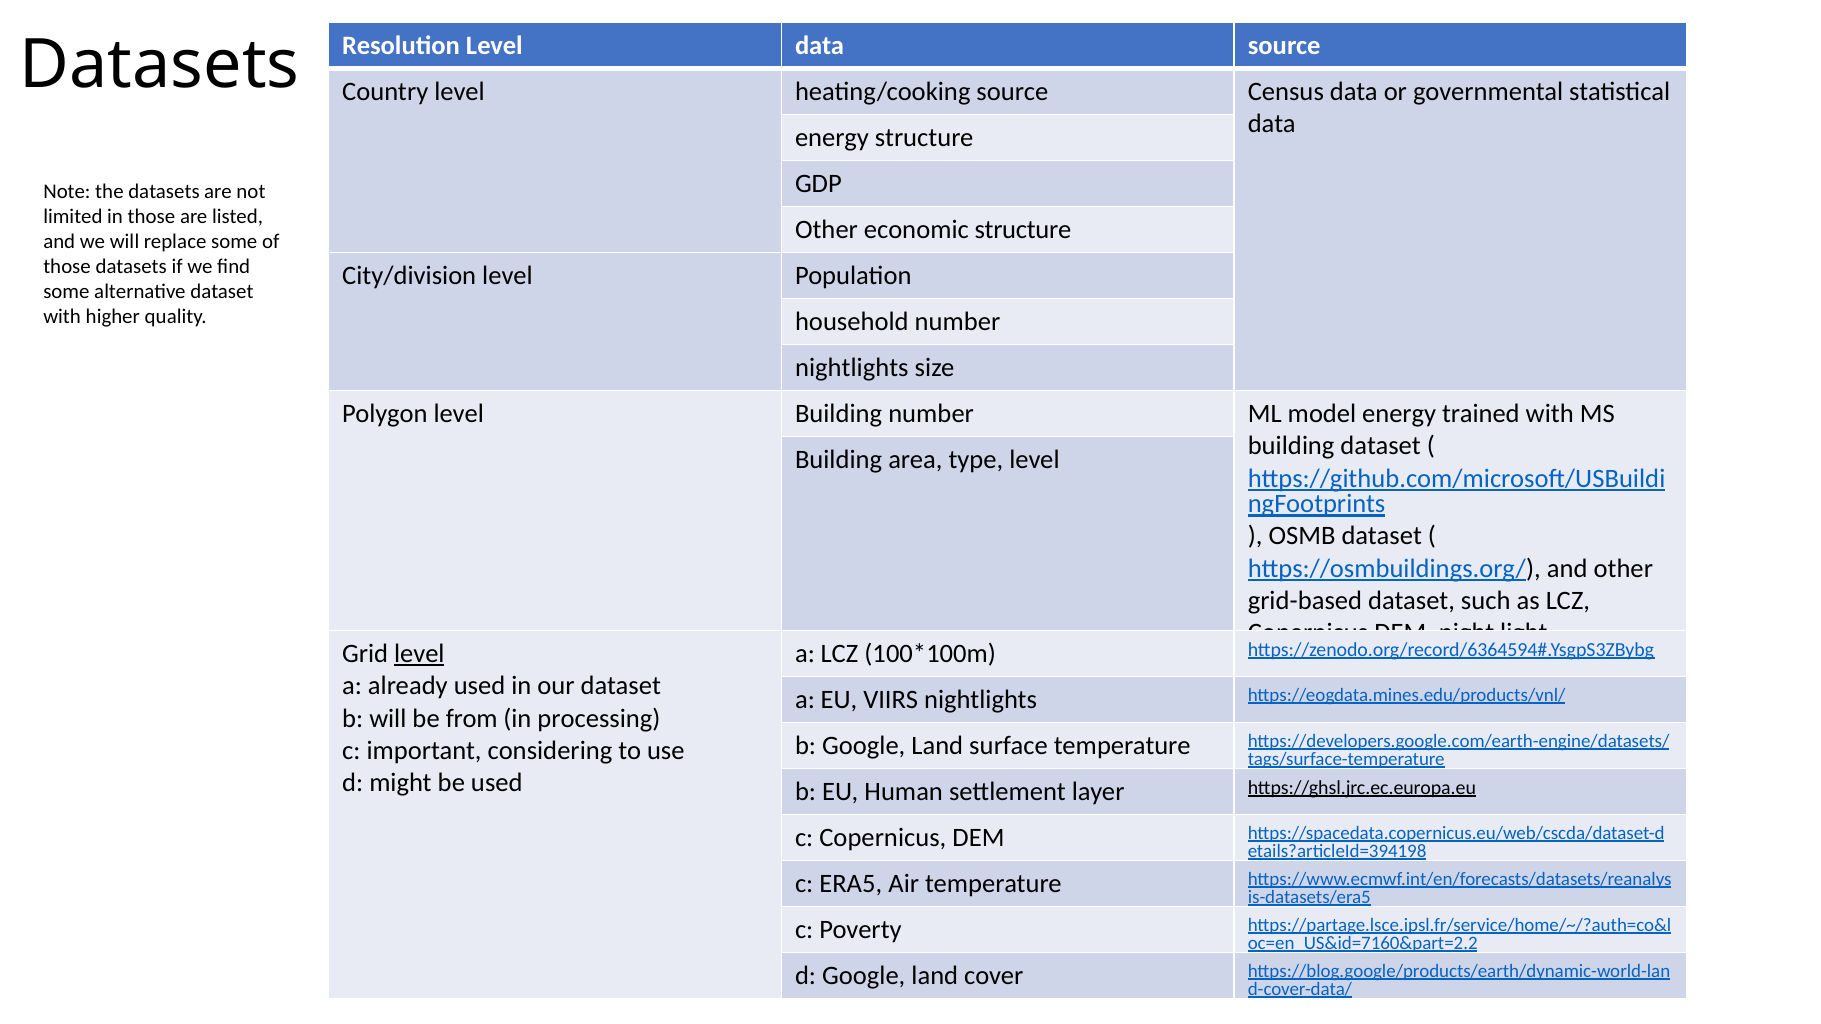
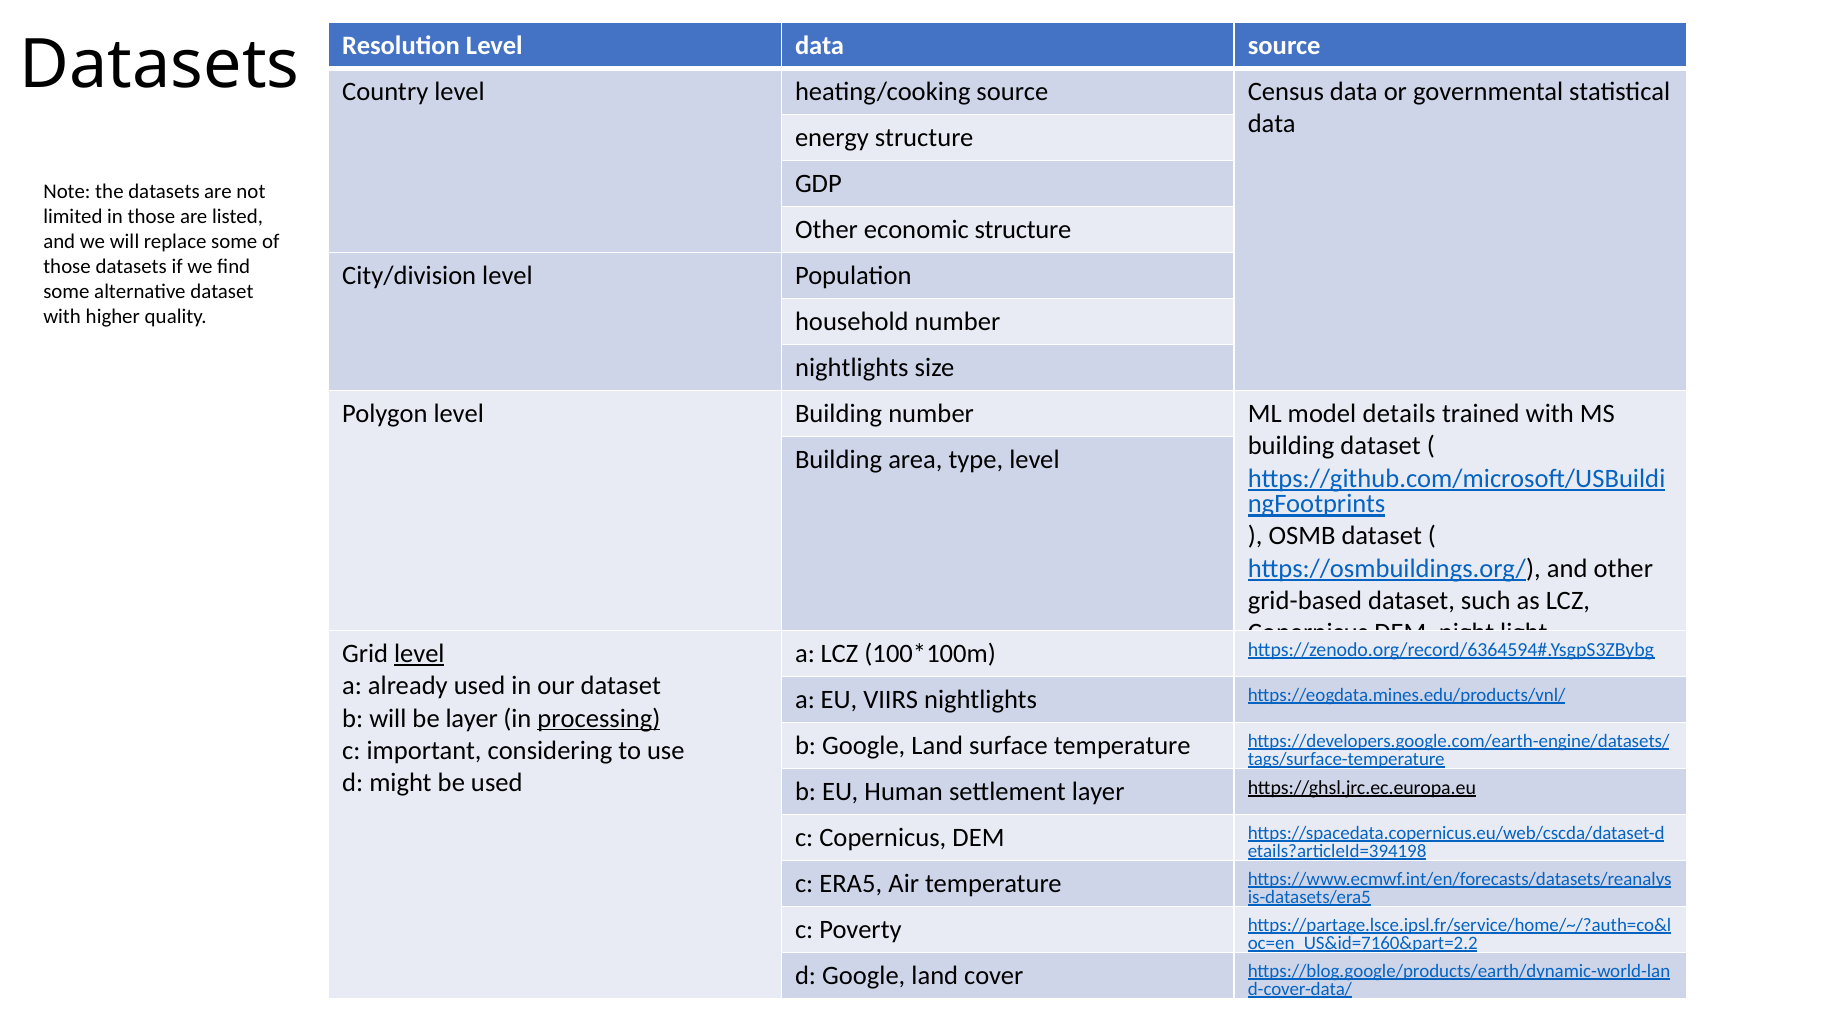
model energy: energy -> details (1399, 414)
be from: from -> layer (472, 718)
processing underline: none -> present (599, 718)
